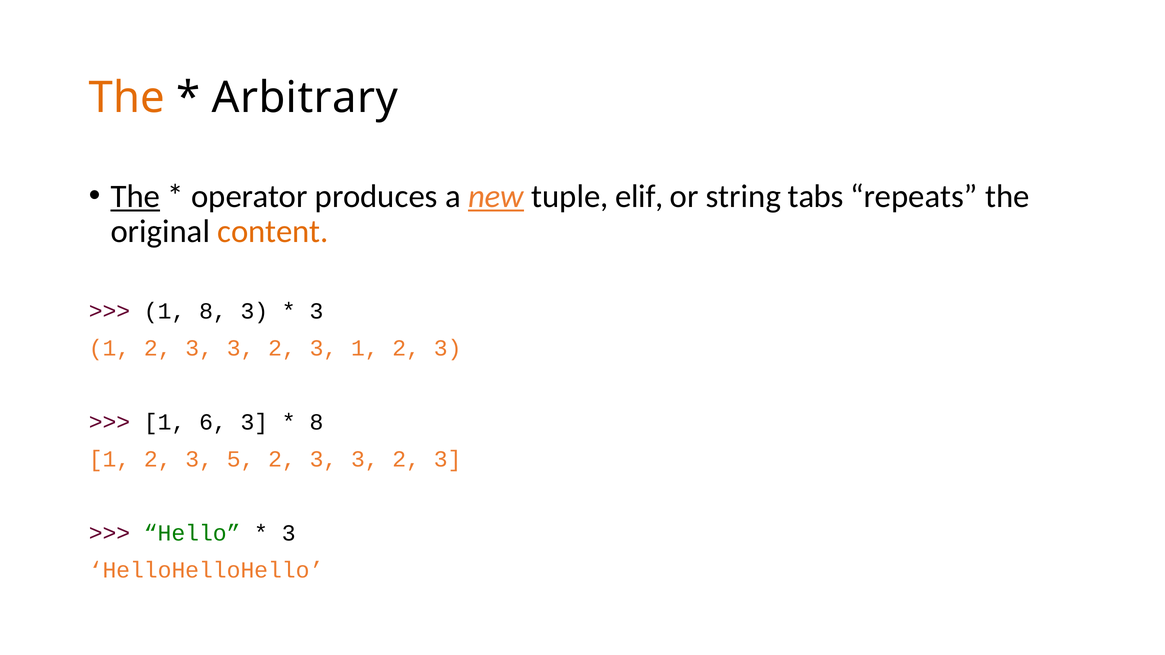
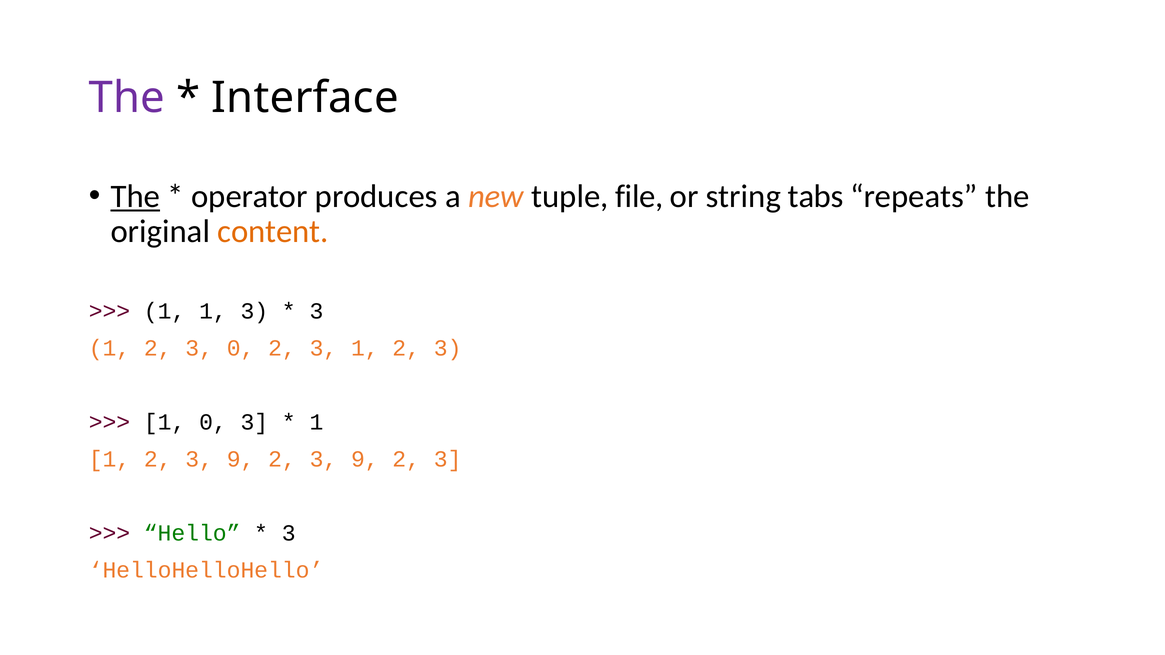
The colour: orange -> purple (127, 98)
Arbitrary: Arbitrary -> Interface (305, 98)
new underline: present -> none (496, 196)
elif: elif -> file (639, 196)
8: 8 -> 1 (213, 311)
1 2 3 3: 3 -> 0 (241, 348)
1 6: 6 -> 0 (213, 422)
8: 8 -> 1 (316, 422)
1 2 3 5: 5 -> 9 (241, 459)
3: 3 -> 9 (365, 459)
